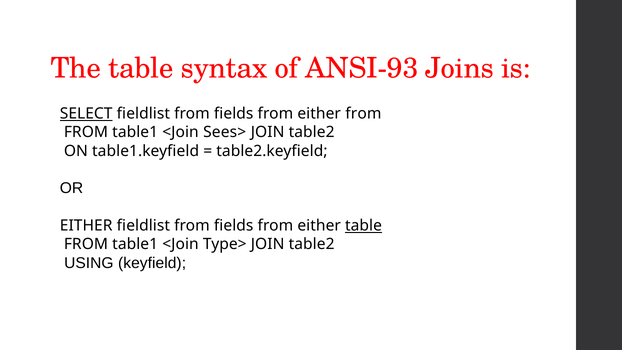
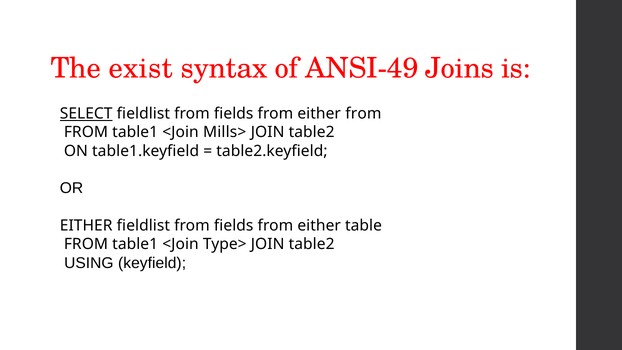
The table: table -> exist (141, 68)
ANSI-93: ANSI-93 -> ANSI-49 (362, 68)
Sees>: Sees> -> Mills> (225, 132)
table underline: present -> none (363, 226)
